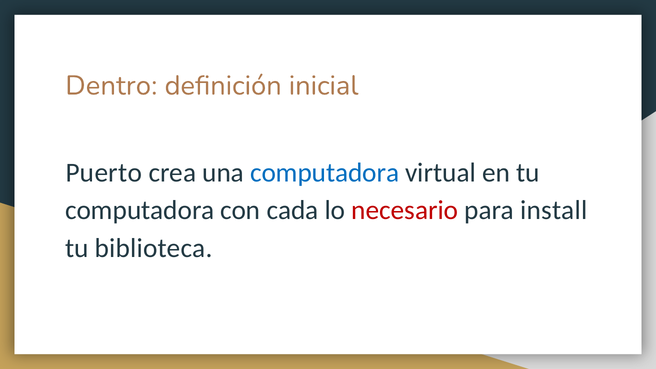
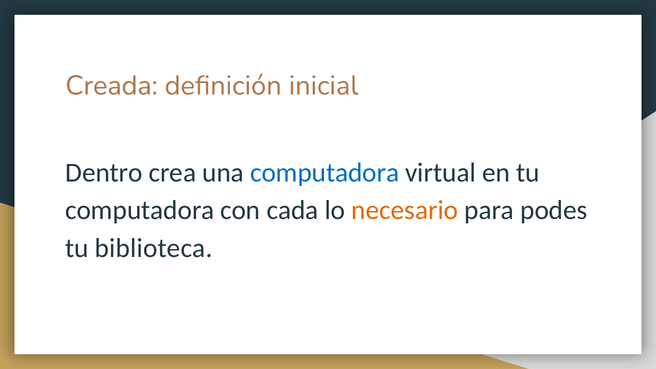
Dentro: Dentro -> Creada (112, 86)
Puerto: Puerto -> Dentro (104, 173)
necesario colour: red -> orange (405, 210)
install: install -> podes (554, 210)
